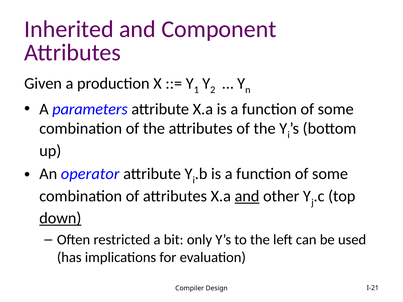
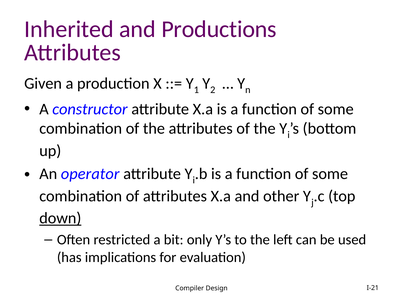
Component: Component -> Productions (219, 29)
parameters: parameters -> constructor (90, 109)
and underline: present -> none (247, 196)
